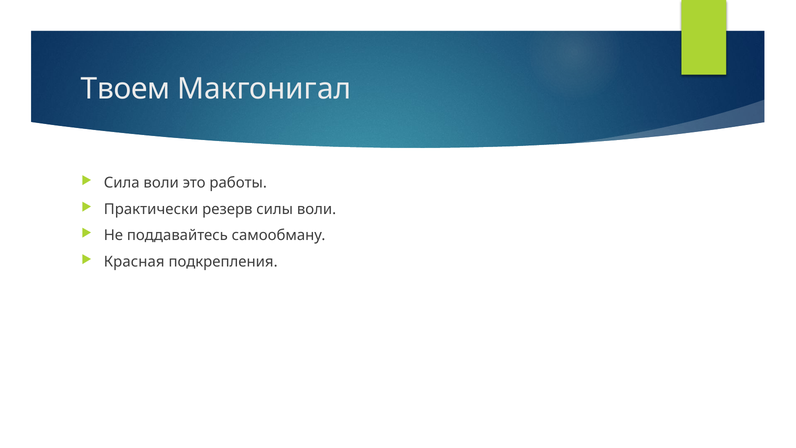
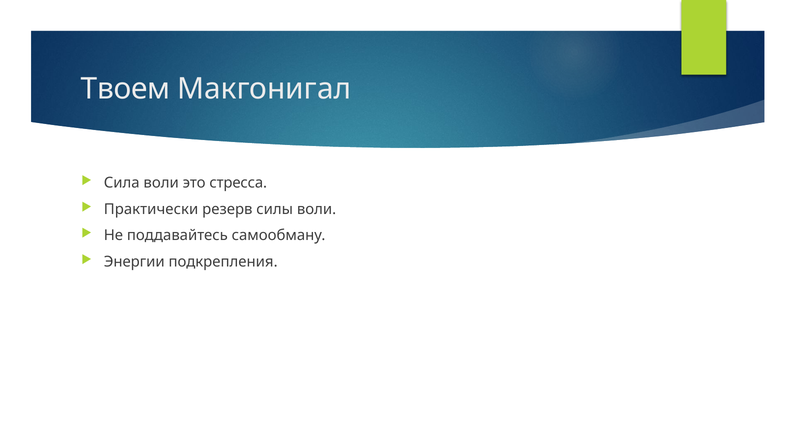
работы: работы -> стресса (238, 183)
Красная: Красная -> Энергии (134, 262)
